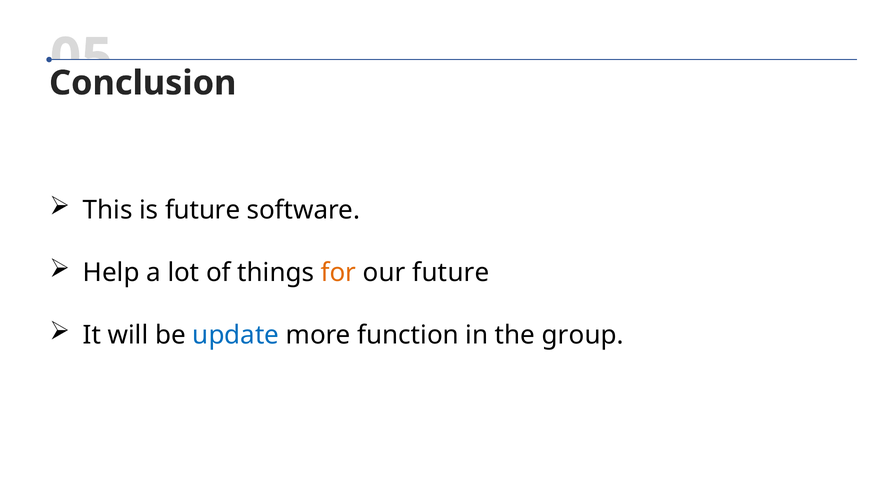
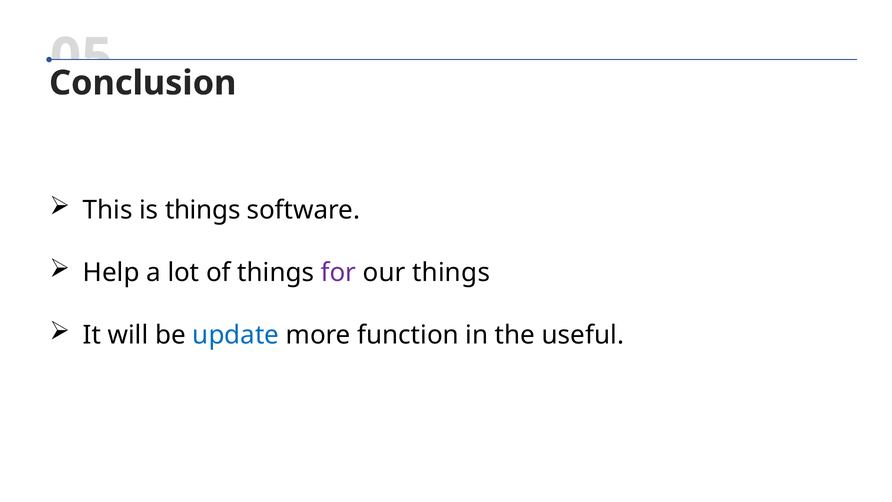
is future: future -> things (203, 210)
for colour: orange -> purple (338, 273)
our future: future -> things (451, 273)
group: group -> useful (583, 335)
